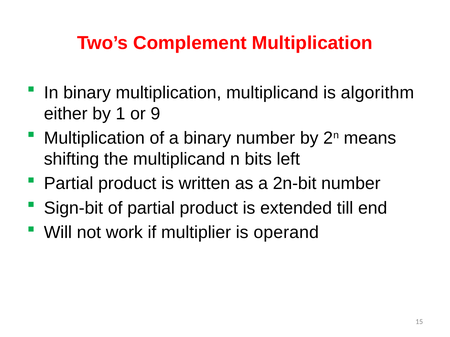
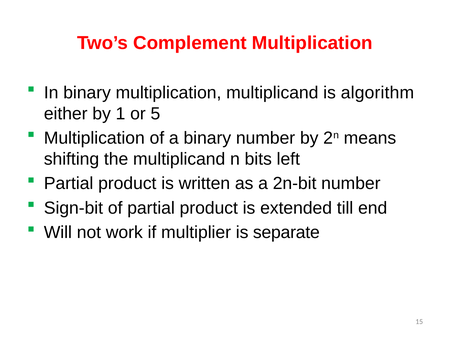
9: 9 -> 5 (155, 114)
operand: operand -> separate (286, 233)
